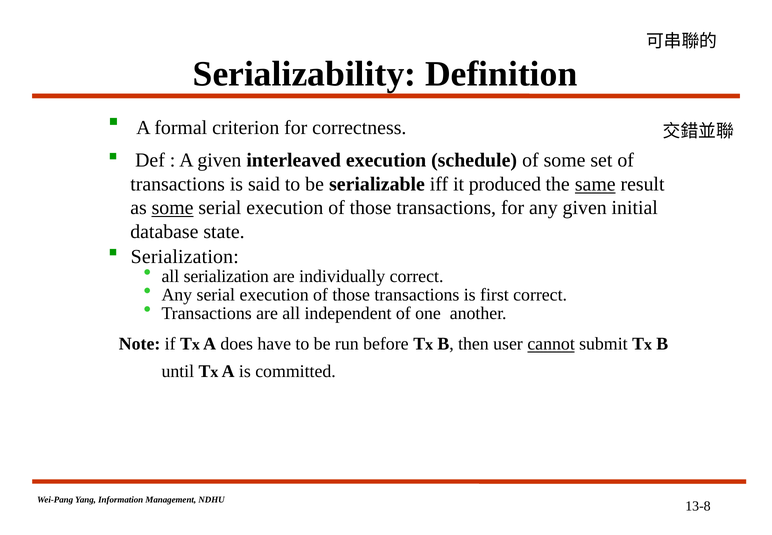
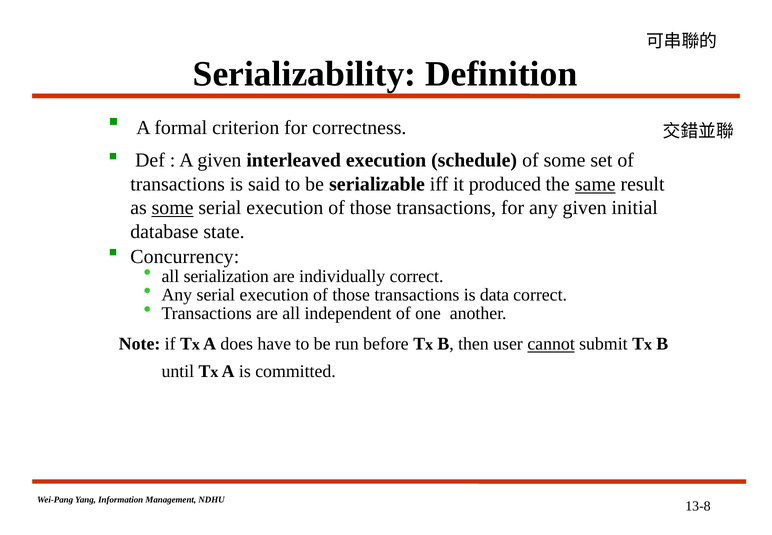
Serialization: Serialization -> Concurrency (185, 257)
first: first -> data (495, 295)
